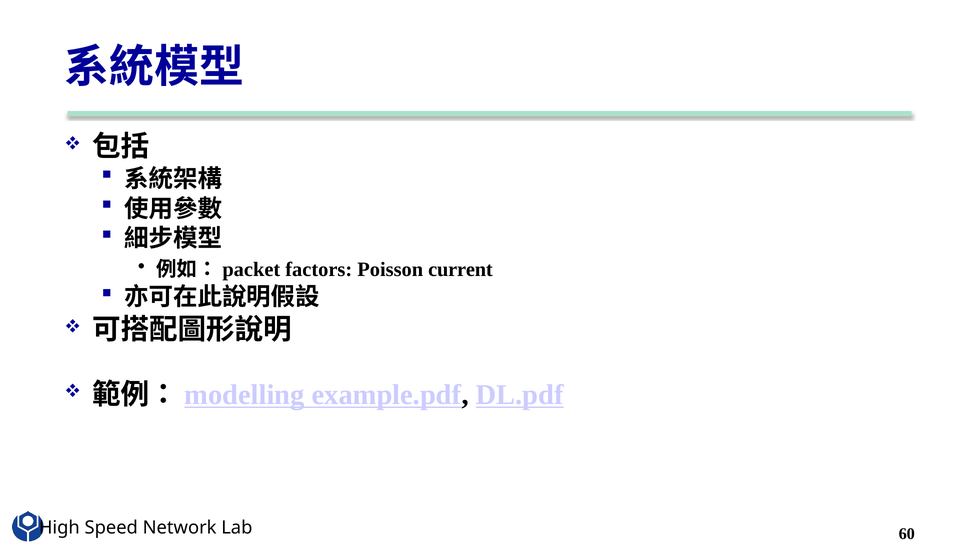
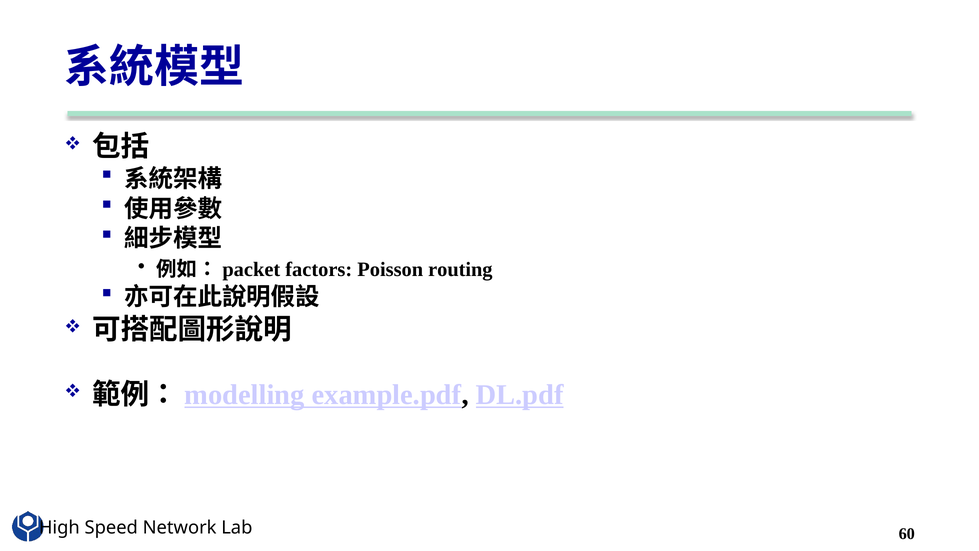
current: current -> routing (460, 270)
